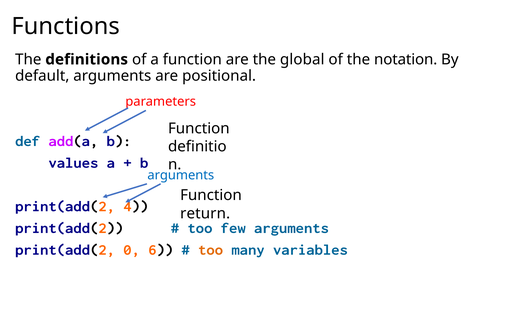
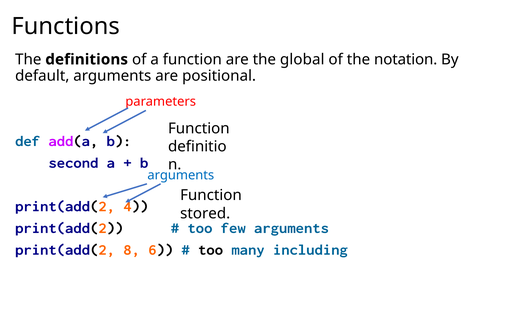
values: values -> second (73, 163)
return: return -> stored (205, 214)
0: 0 -> 8 (132, 250)
too colour: orange -> black (211, 250)
variables: variables -> including (310, 250)
